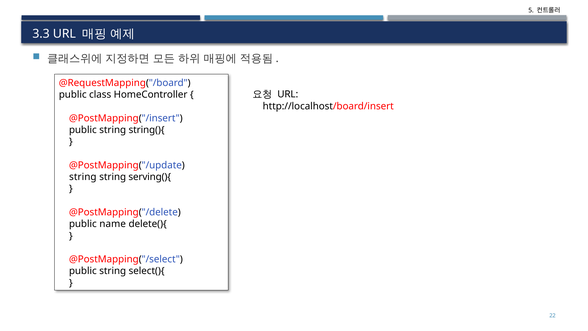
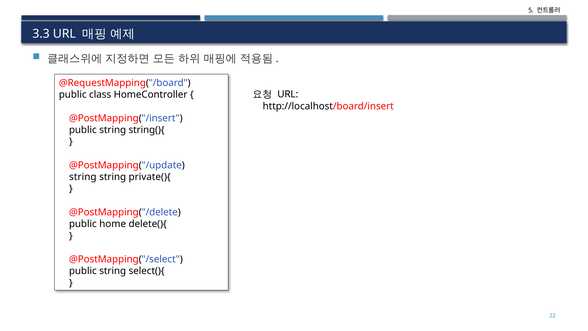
serving(){: serving(){ -> private(){ (150, 177)
name: name -> home (113, 224)
